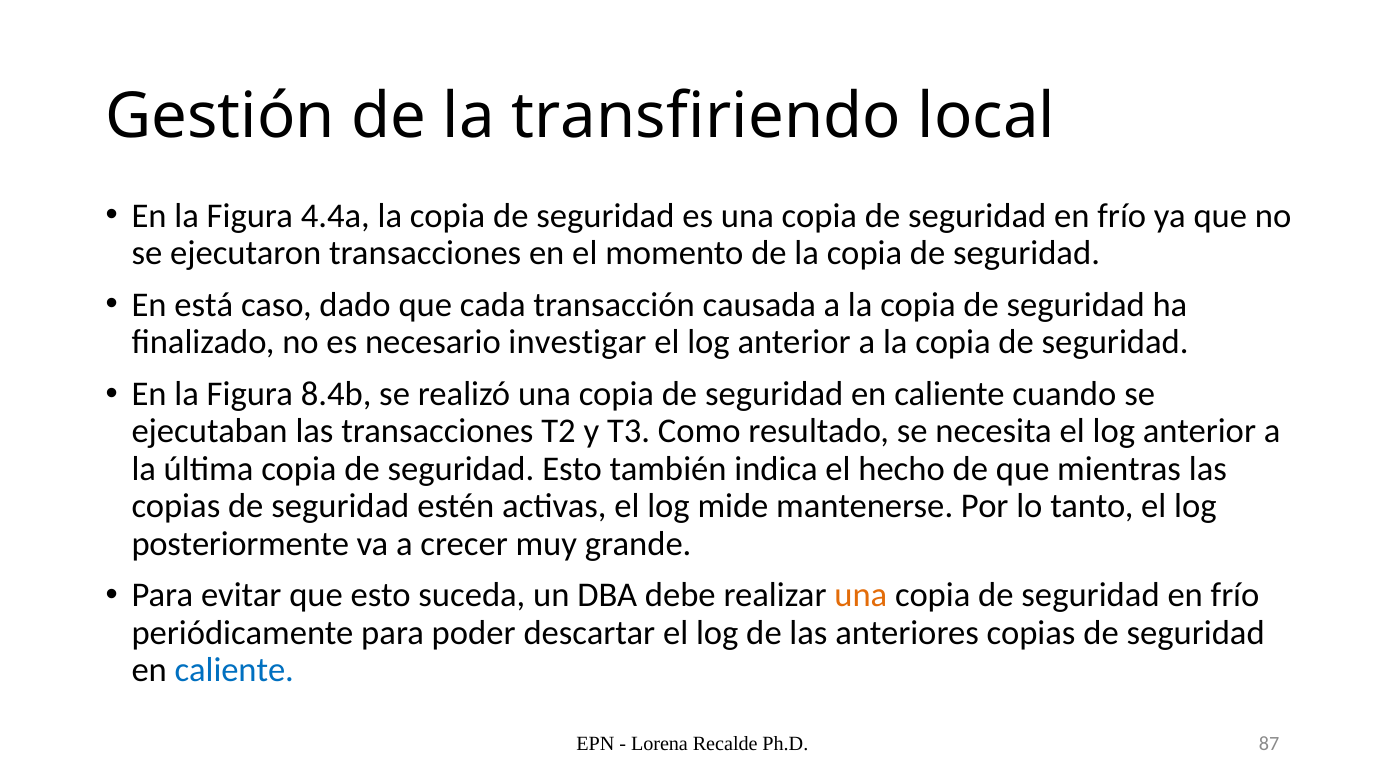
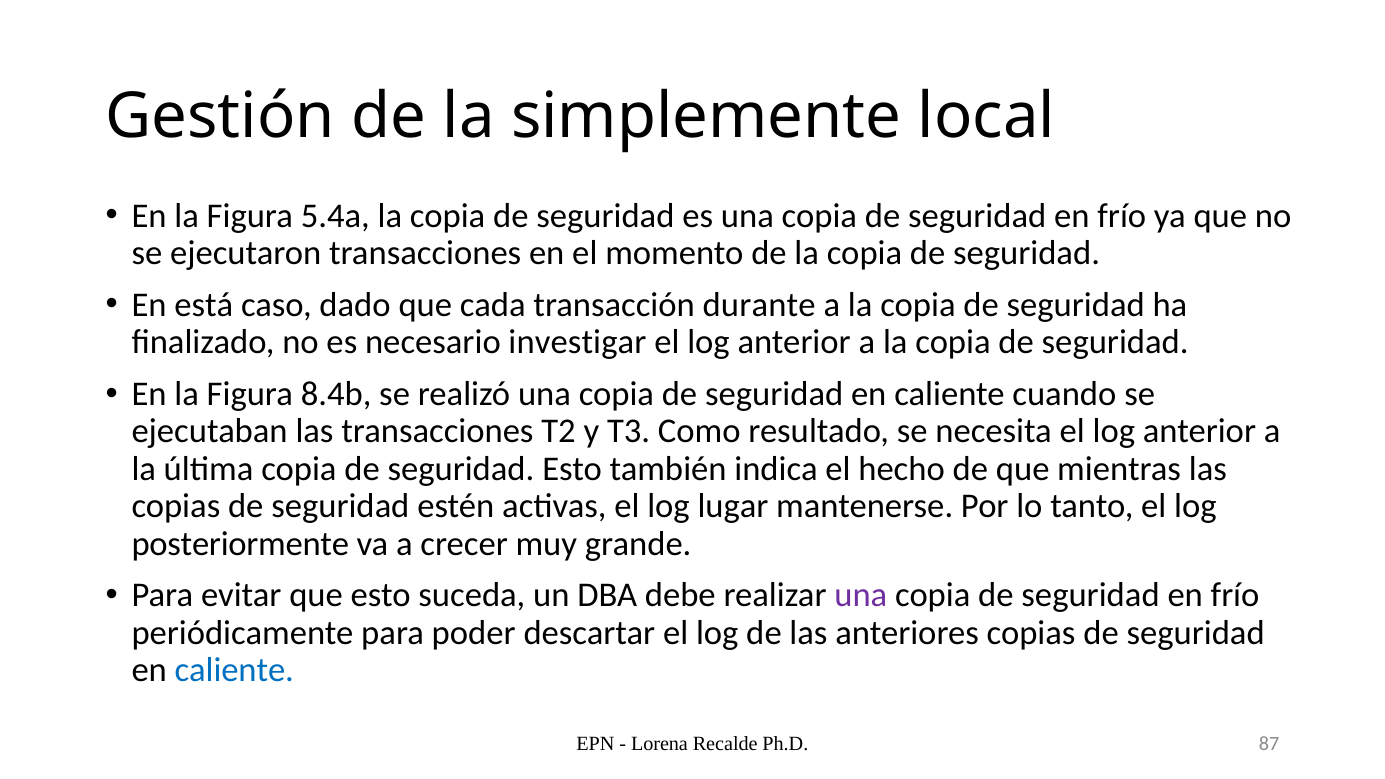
transfiriendo: transfiriendo -> simplemente (706, 116)
4.4a: 4.4a -> 5.4a (335, 216)
causada: causada -> durante (759, 305)
mide: mide -> lugar (733, 506)
una colour: orange -> purple (861, 595)
